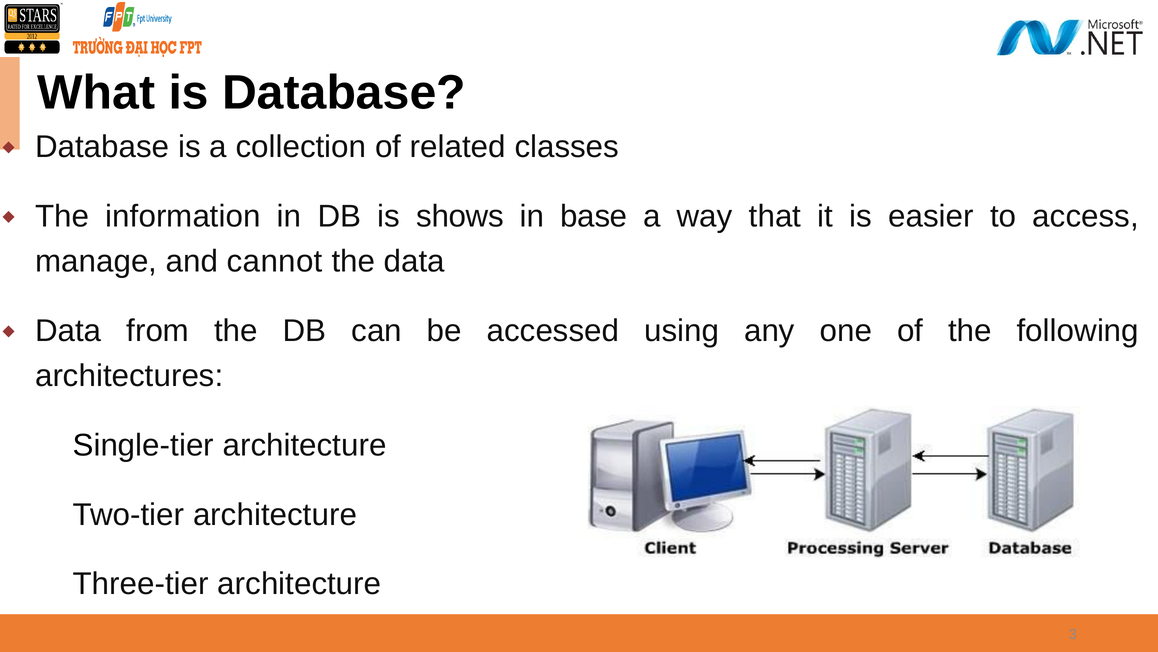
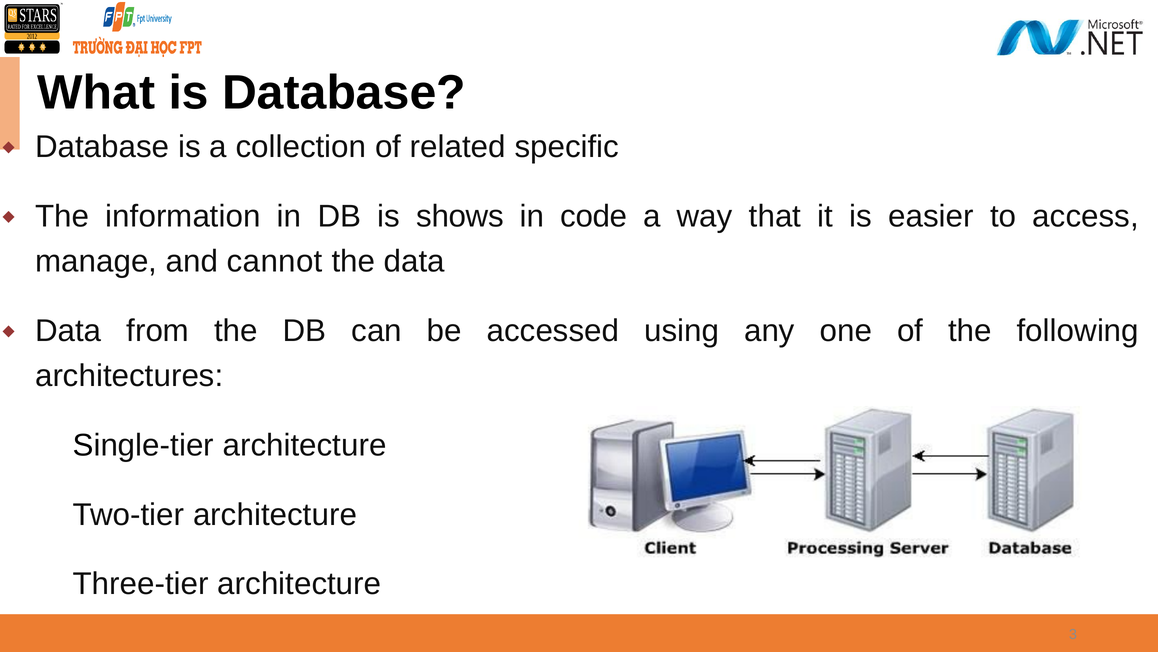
classes: classes -> specific (567, 147)
base: base -> code (594, 216)
